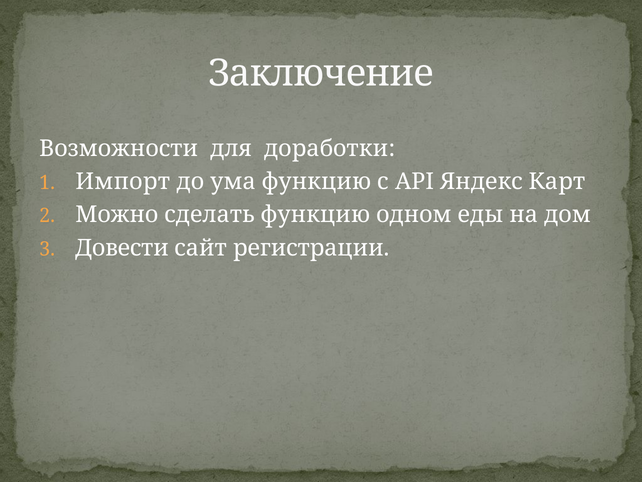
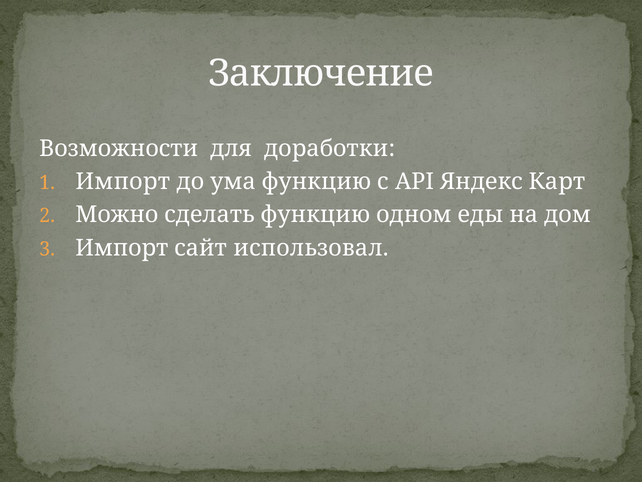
Довести: Довести -> Импорт (122, 248)
регистрации: регистрации -> использовал (311, 248)
